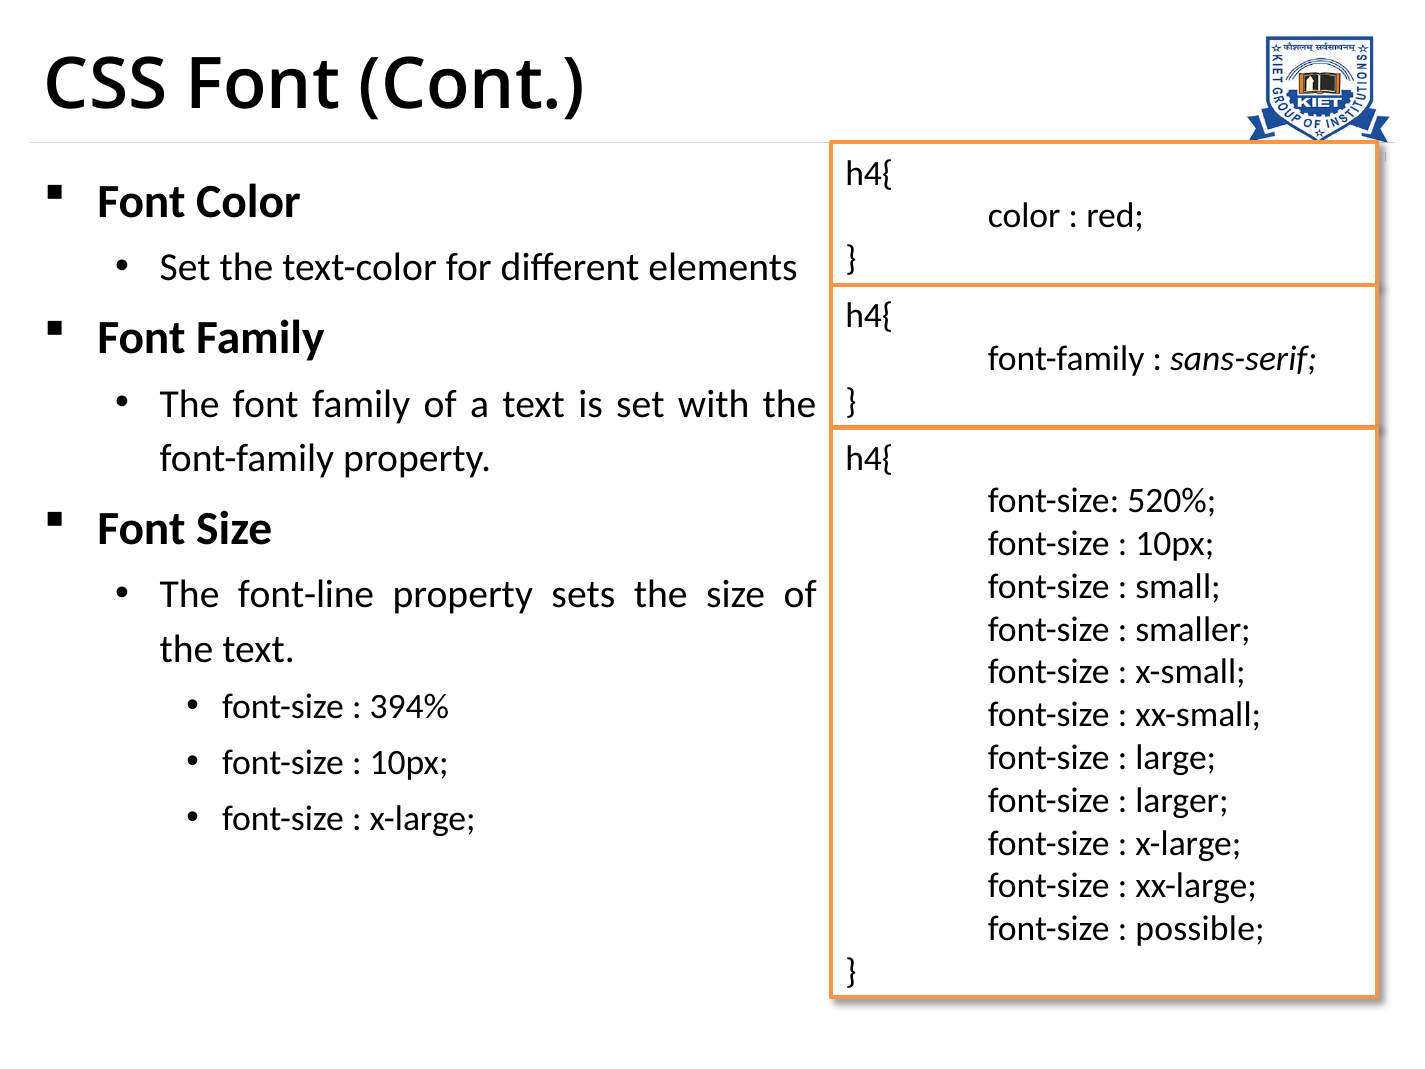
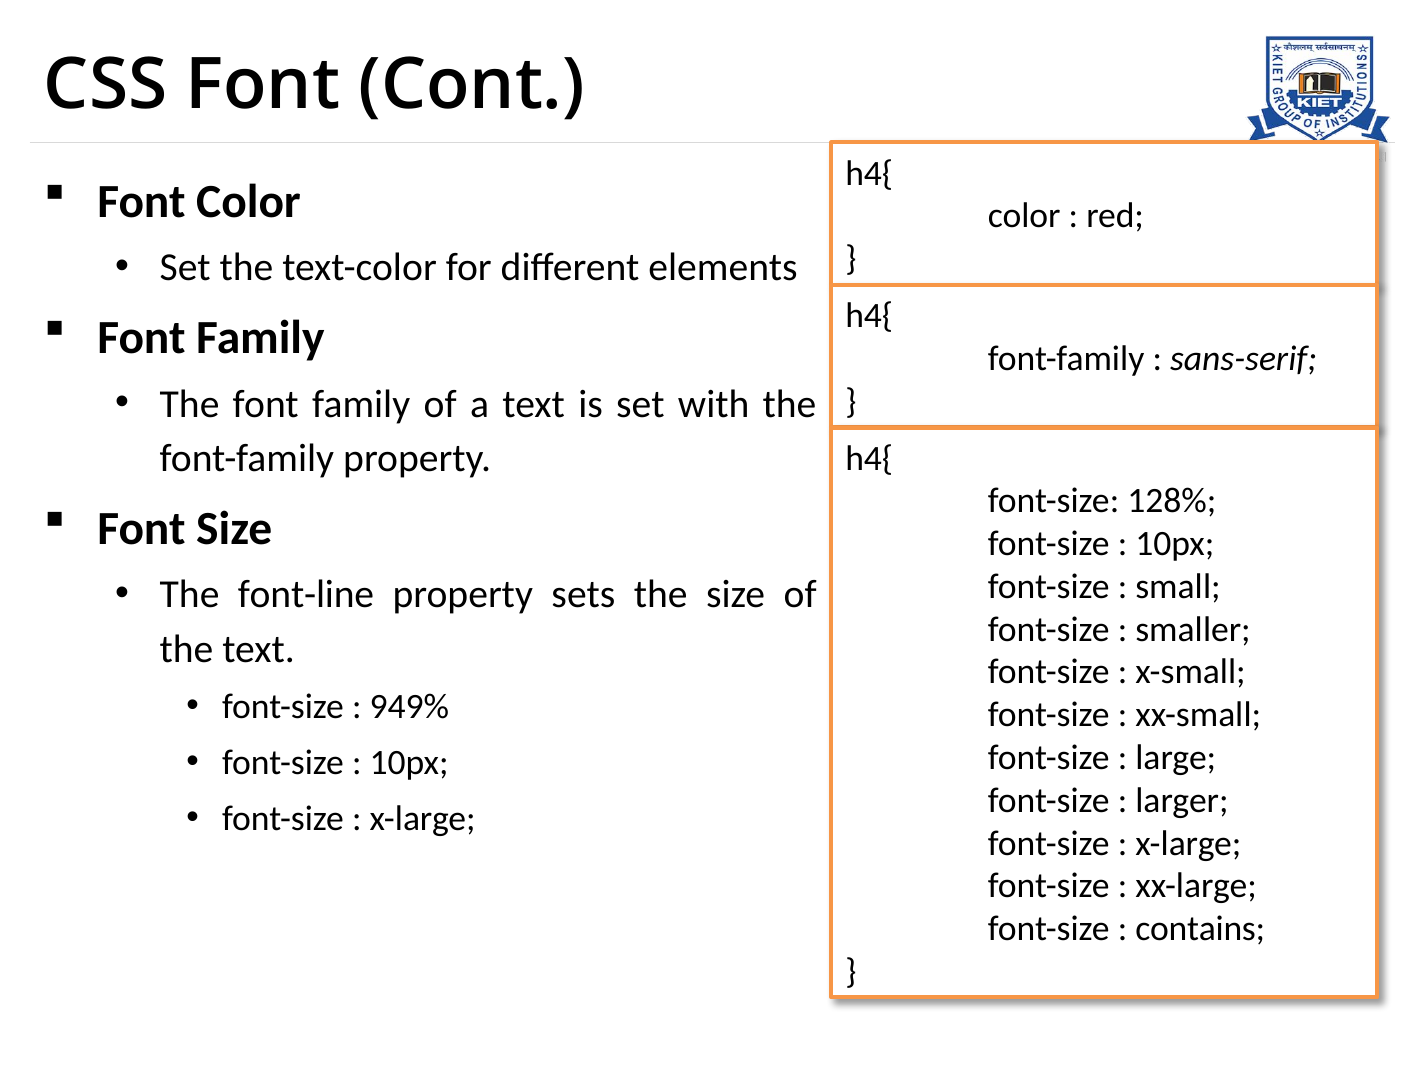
520%: 520% -> 128% (1172, 501)
394%: 394% -> 949% (409, 707)
possible: possible -> contains (1200, 929)
